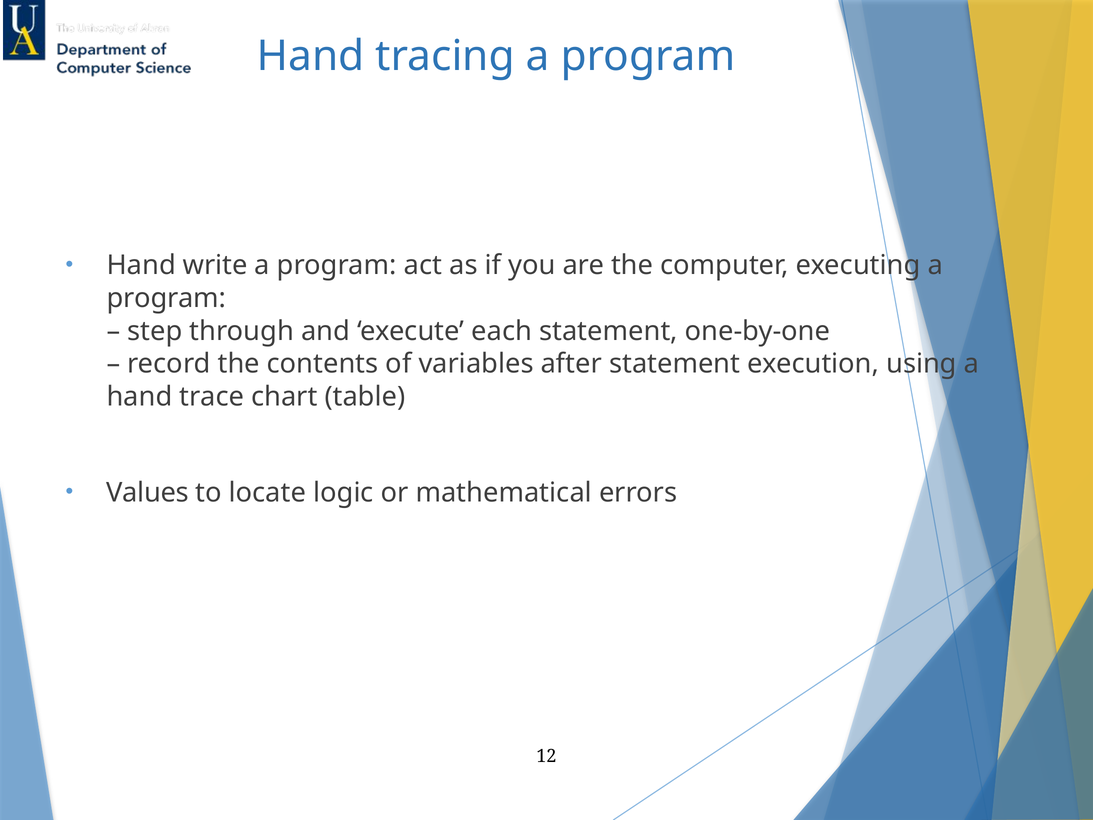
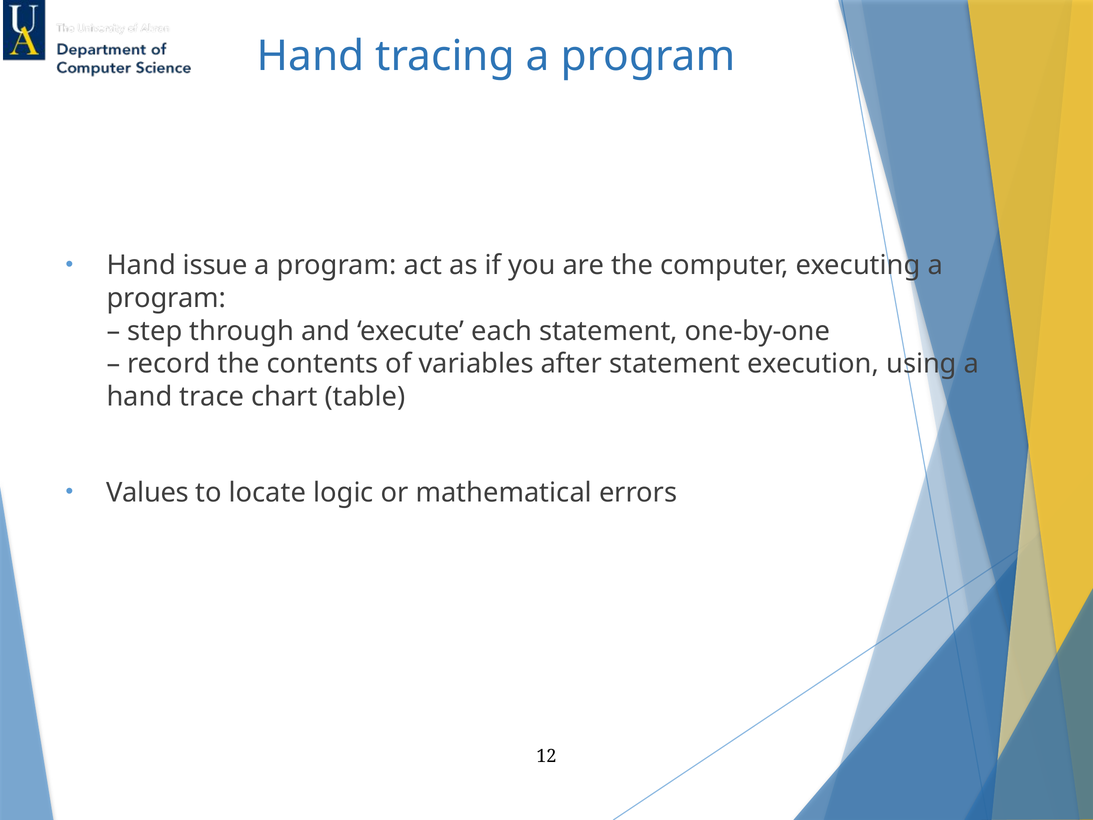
write: write -> issue (215, 265)
